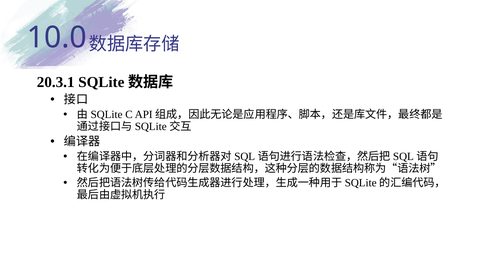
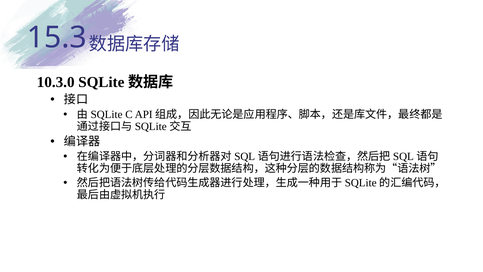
10.0: 10.0 -> 15.3 (57, 38)
20.3.1: 20.3.1 -> 10.3.0 (56, 82)
